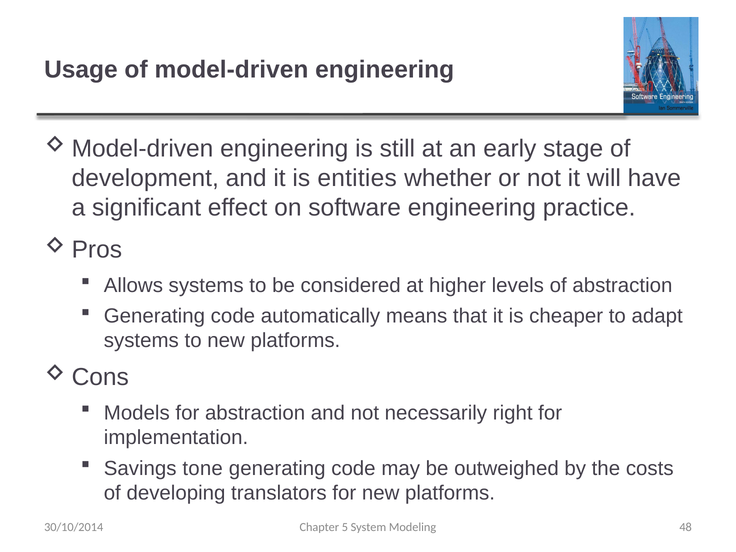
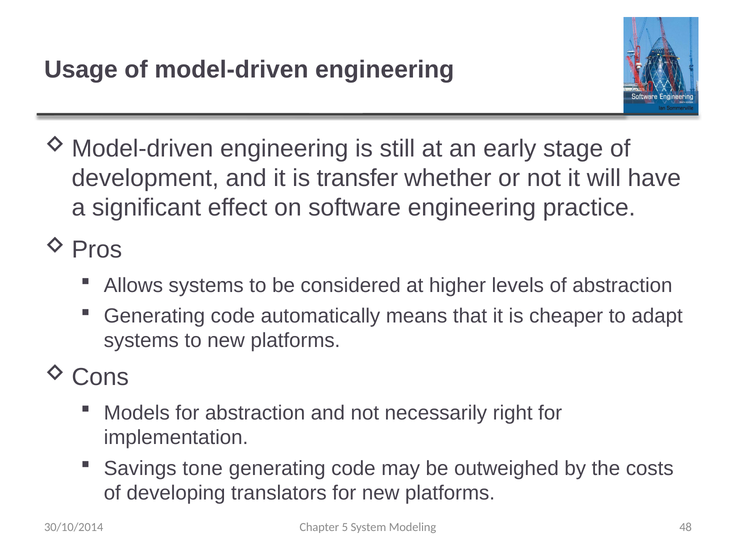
entities: entities -> transfer (357, 178)
